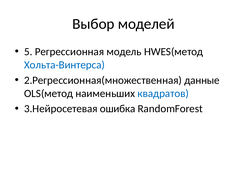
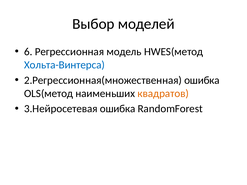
5: 5 -> 6 (28, 52)
2.Регрессионная(множественная данные: данные -> ошибка (202, 80)
квадратов colour: blue -> orange (163, 94)
